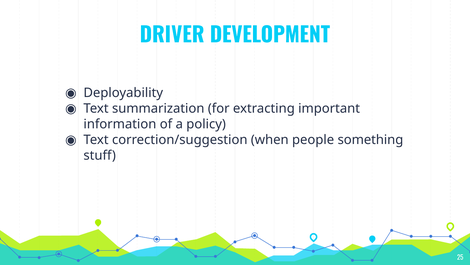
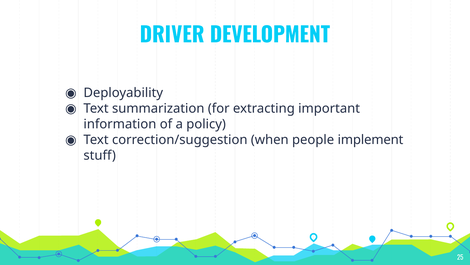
something: something -> implement (370, 140)
